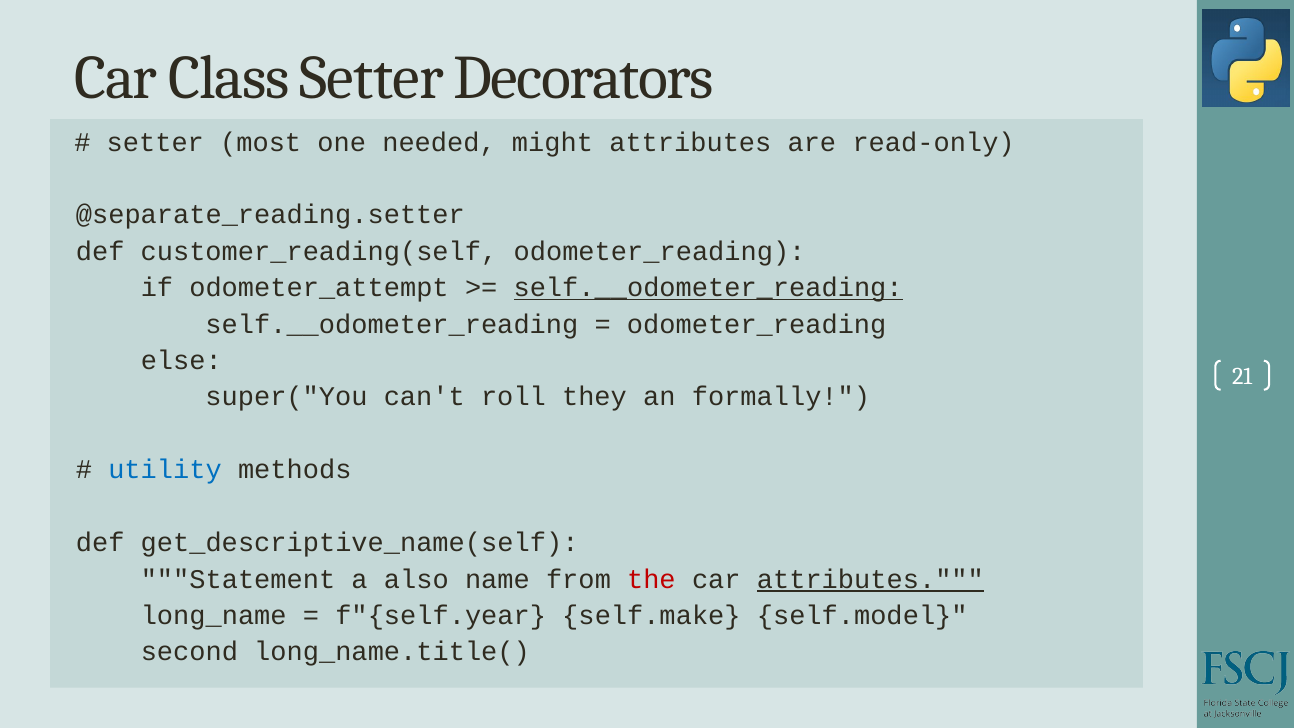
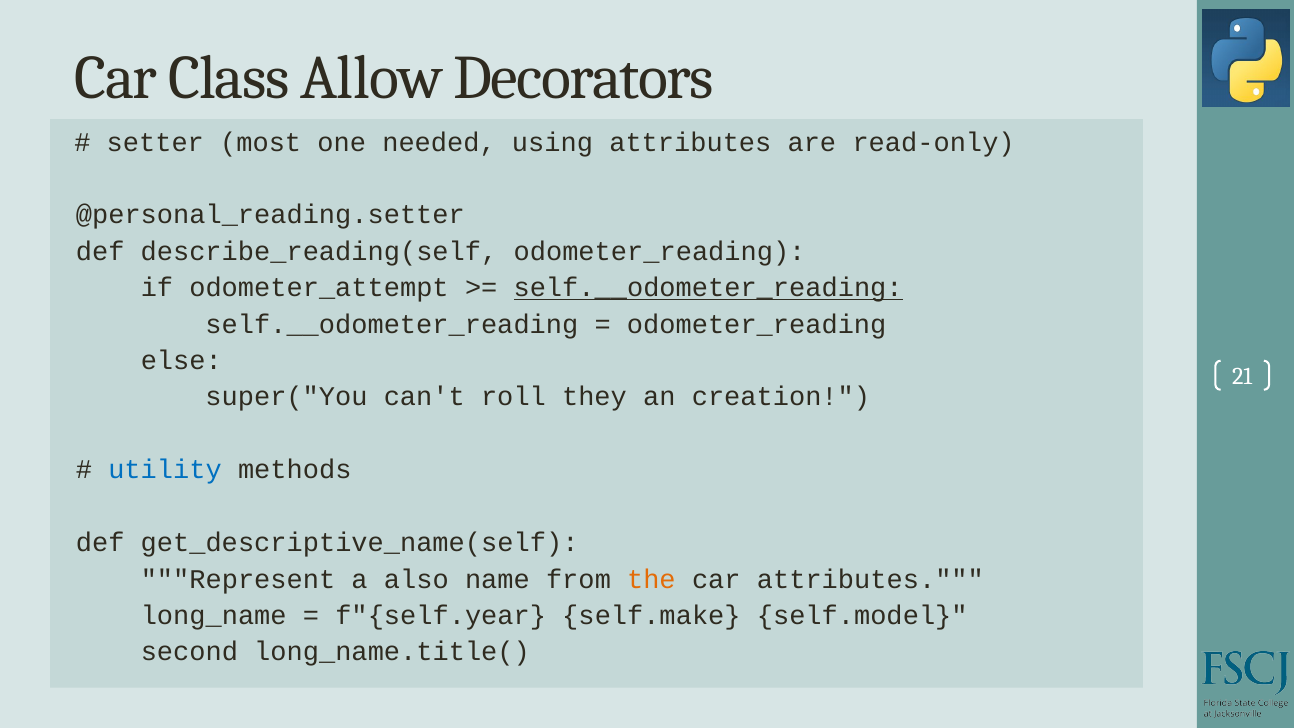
Class Setter: Setter -> Allow (372, 78)
might: might -> using (552, 142)
@separate_reading.setter: @separate_reading.setter -> @personal_reading.setter (270, 215)
customer_reading(self: customer_reading(self -> describe_reading(self (319, 251)
formally: formally -> creation (781, 397)
Statement: Statement -> Represent (238, 579)
the colour: red -> orange (651, 579)
attributes underline: present -> none (870, 579)
